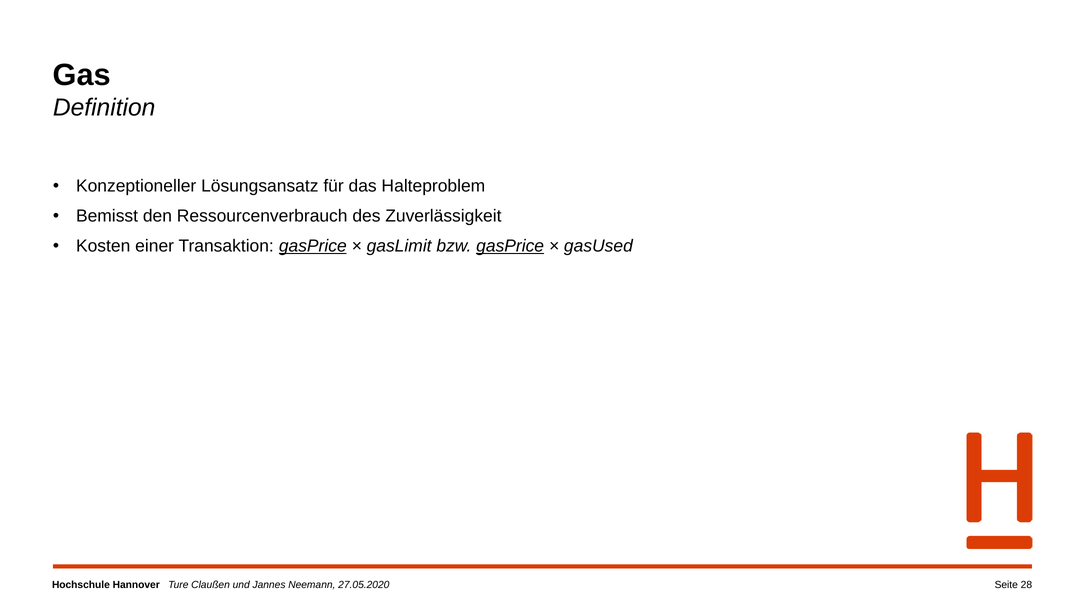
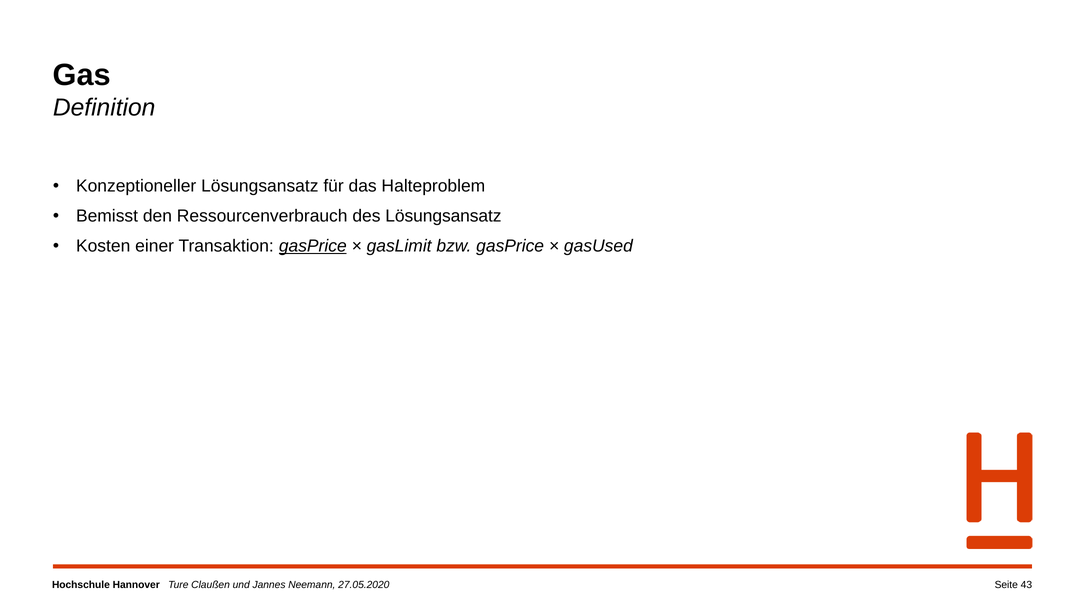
des Zuverlässigkeit: Zuverlässigkeit -> Lösungsansatz (443, 216)
gasPrice underline: present -> none (510, 246)
28: 28 -> 43 (1026, 585)
